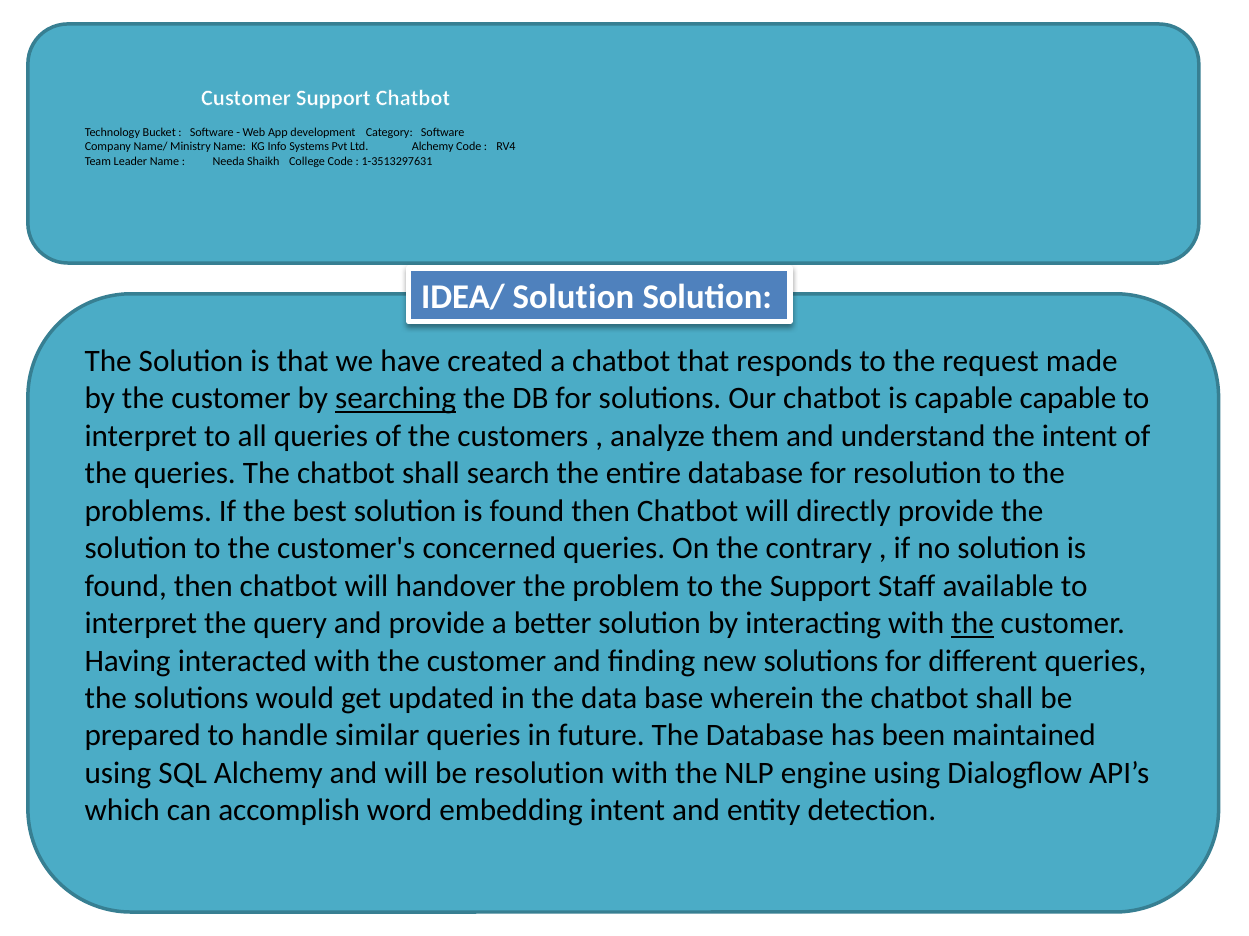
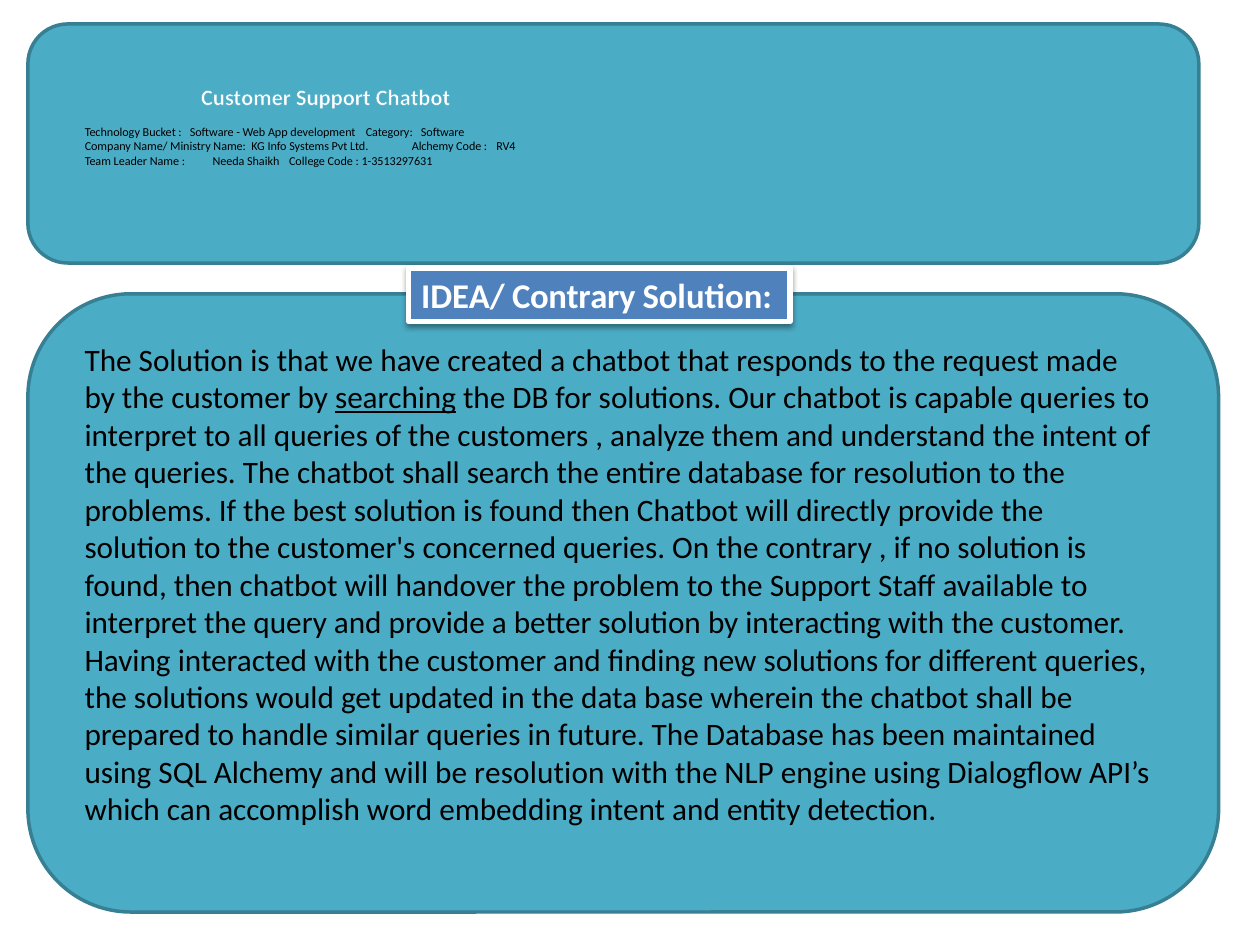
IDEA/ Solution: Solution -> Contrary (574, 298)
capable capable: capable -> queries (1068, 399)
the underline: present -> none (973, 624)
